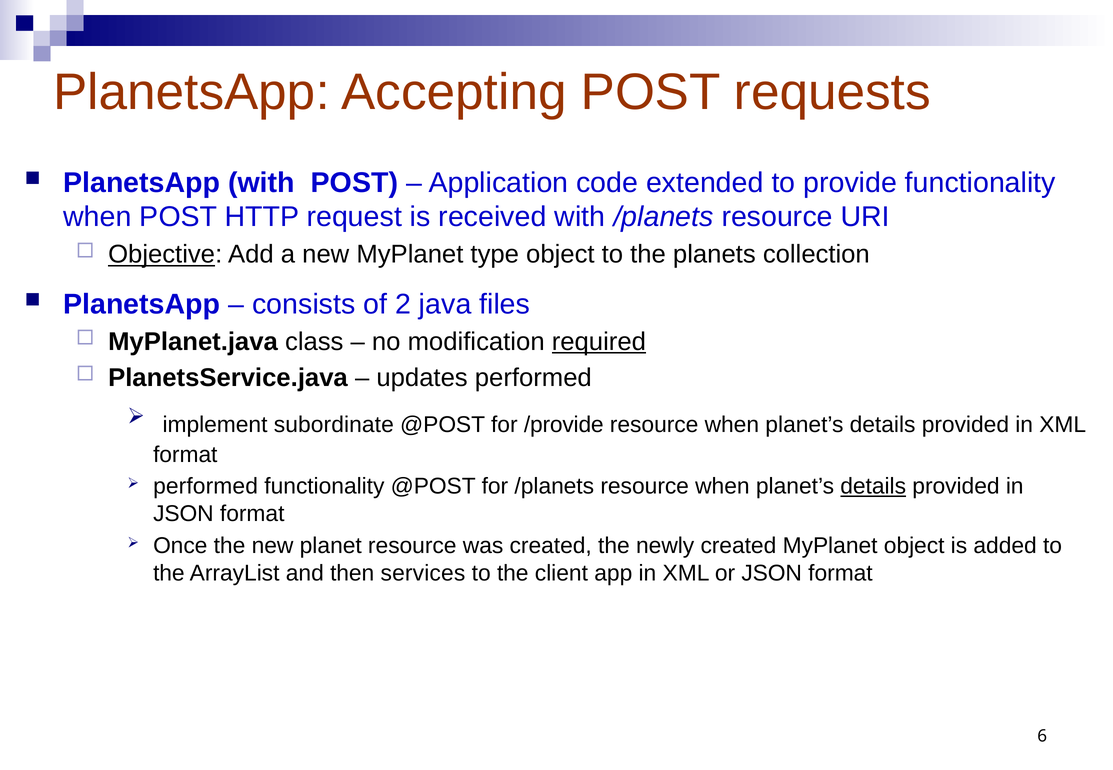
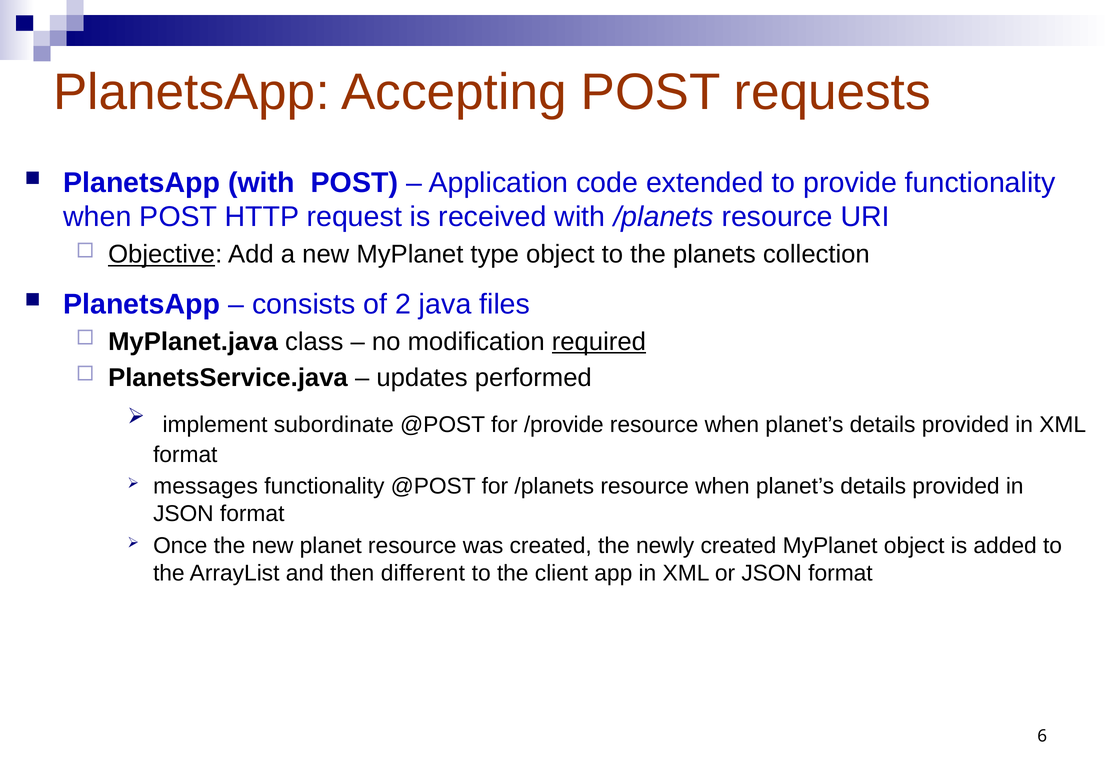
performed: performed -> messages (206, 487)
details underline: present -> none (873, 487)
services: services -> different (423, 573)
